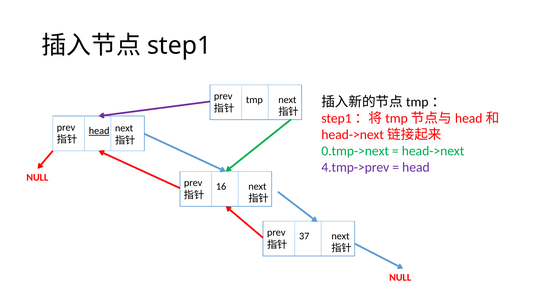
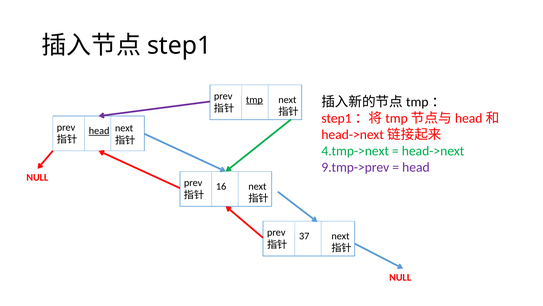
tmp underline: none -> present (254, 100)
0.tmp->next: 0.tmp->next -> 4.tmp->next (355, 151)
4.tmp->prev: 4.tmp->prev -> 9.tmp->prev (355, 167)
